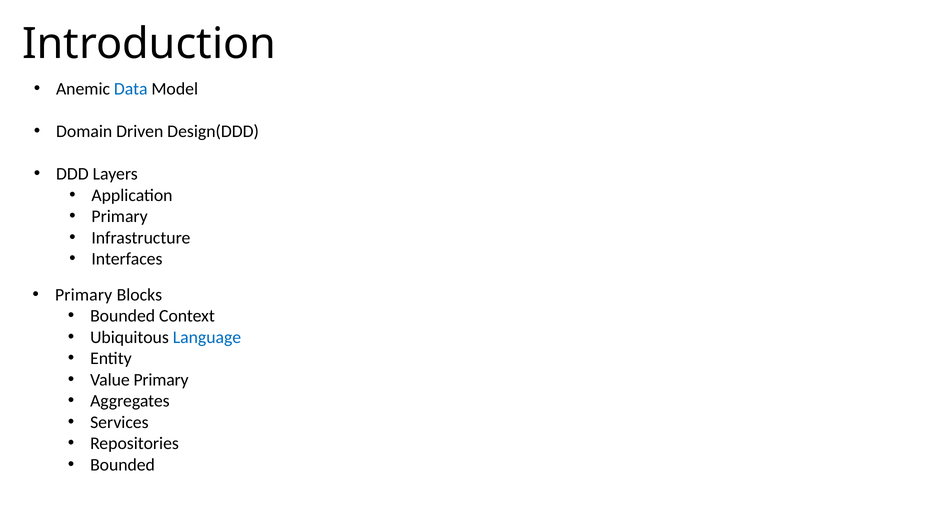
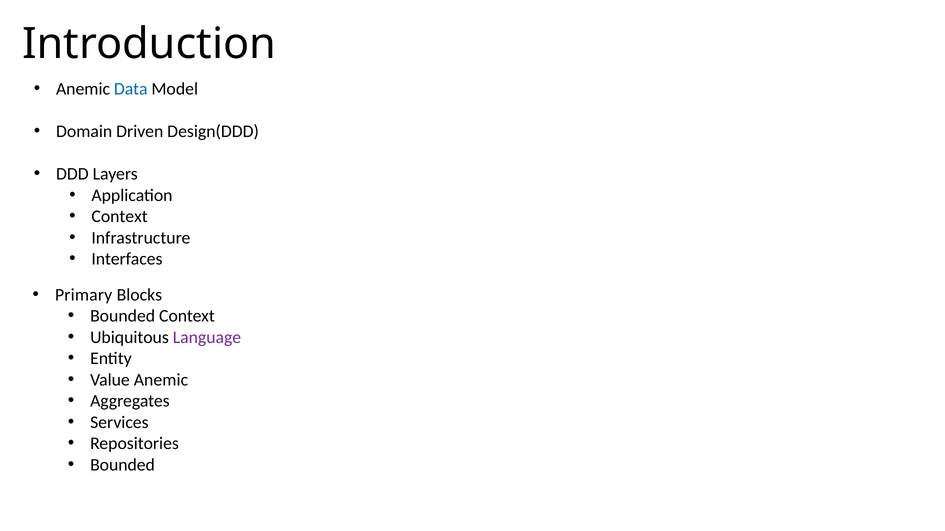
Primary: Primary -> Context (120, 217)
Language colour: blue -> purple (207, 338)
Value Primary: Primary -> Anemic (161, 380)
